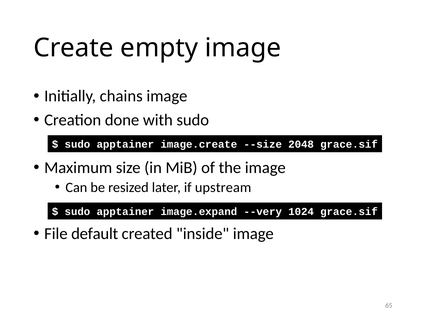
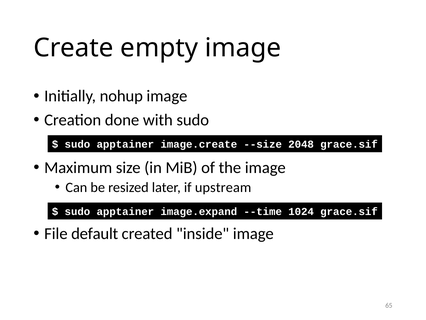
chains: chains -> nohup (121, 96)
--very: --very -> --time (263, 211)
